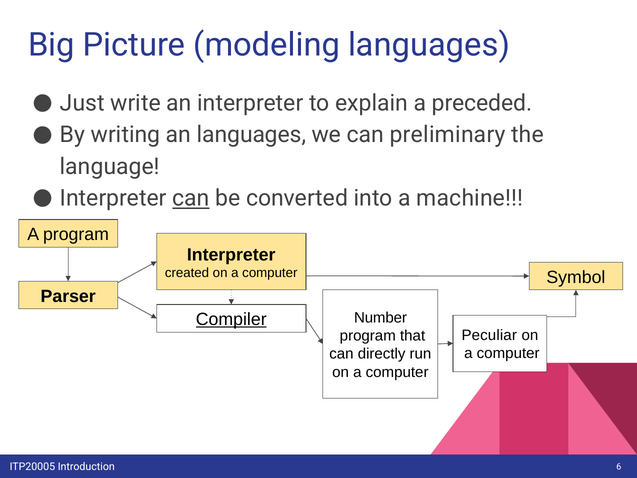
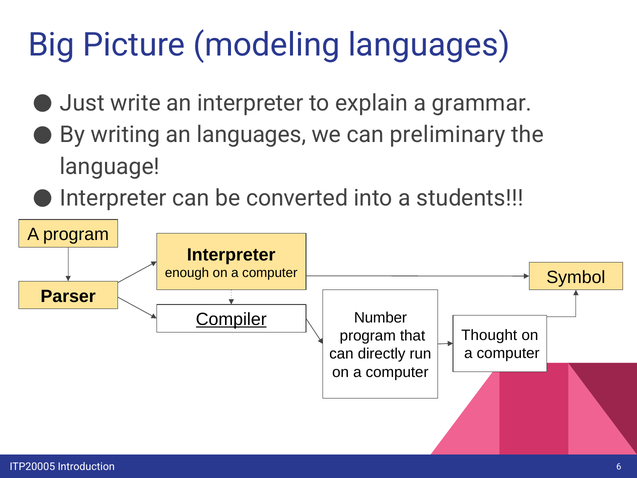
preceded: preceded -> grammar (482, 103)
can underline: present -> none (191, 198)
machine: machine -> students (470, 198)
created: created -> enough (187, 273)
Peculiar: Peculiar -> Thought (489, 335)
